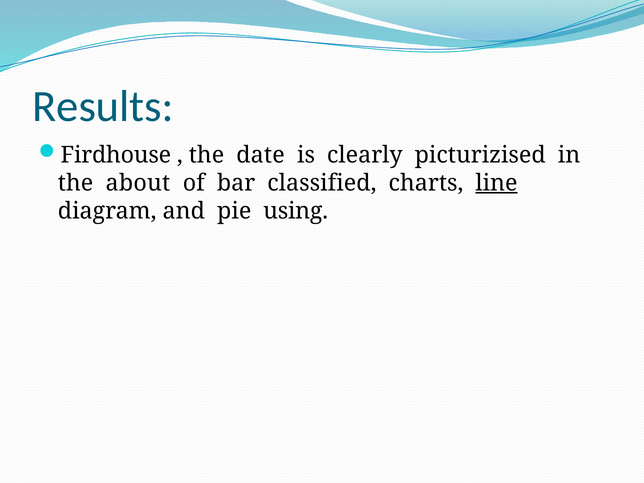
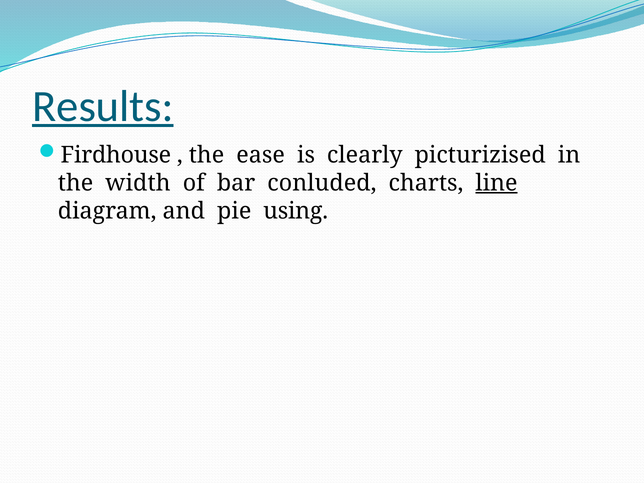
Results underline: none -> present (103, 106)
date: date -> ease (261, 155)
about: about -> width (138, 183)
classified: classified -> conluded (322, 183)
